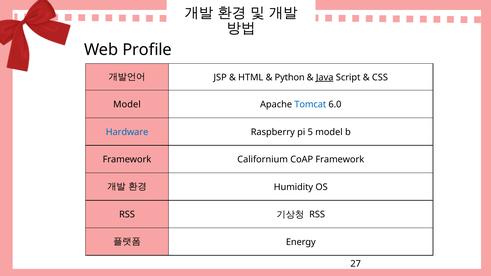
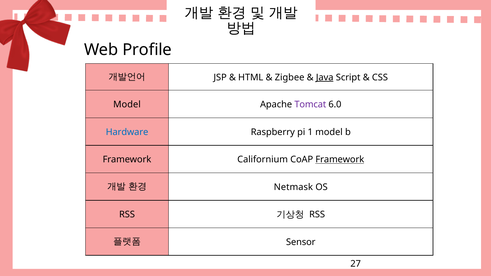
Python: Python -> Zigbee (290, 77)
Tomcat colour: blue -> purple (310, 105)
5: 5 -> 1 (310, 132)
Framework underline: none -> present (340, 160)
Humidity: Humidity -> Netmask (293, 187)
Energy: Energy -> Sensor (301, 242)
